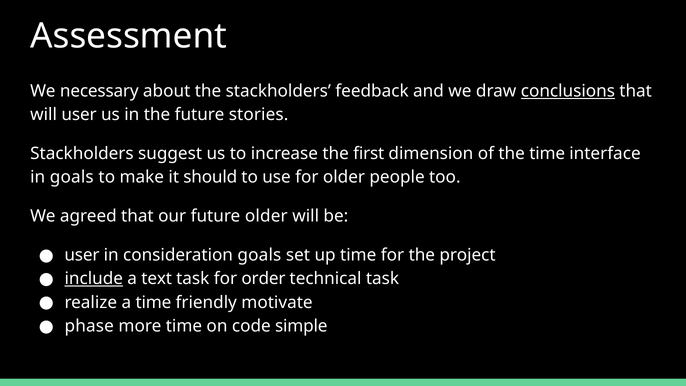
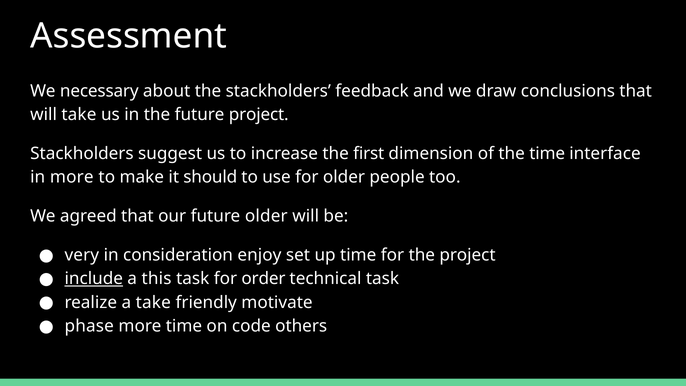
conclusions underline: present -> none (568, 91)
will user: user -> take (79, 115)
future stories: stories -> project (259, 115)
in goals: goals -> more (72, 177)
user: user -> very (82, 255)
consideration goals: goals -> enjoy (259, 255)
text: text -> this (156, 279)
a time: time -> take (153, 302)
simple: simple -> others (301, 326)
